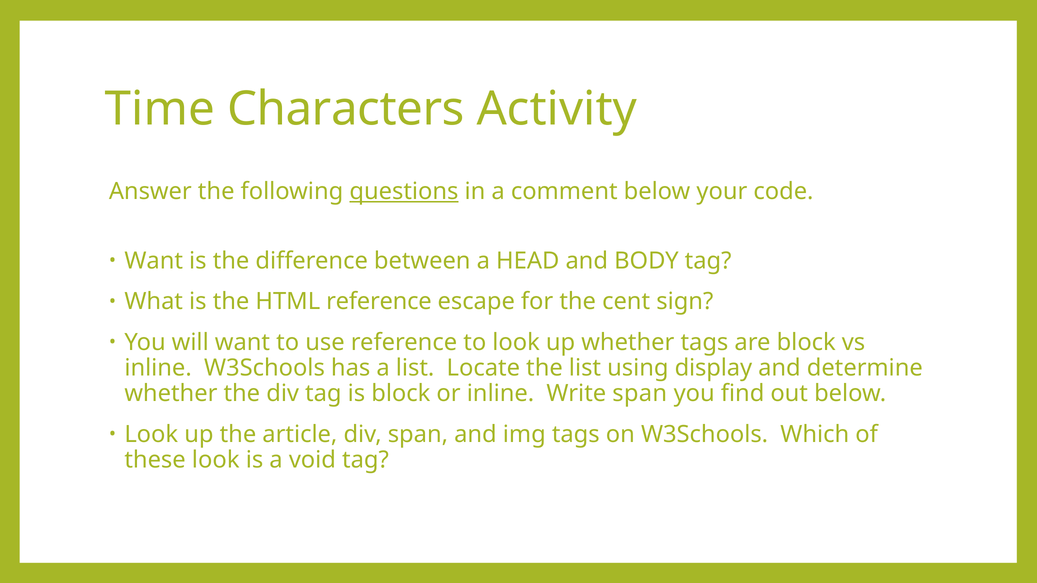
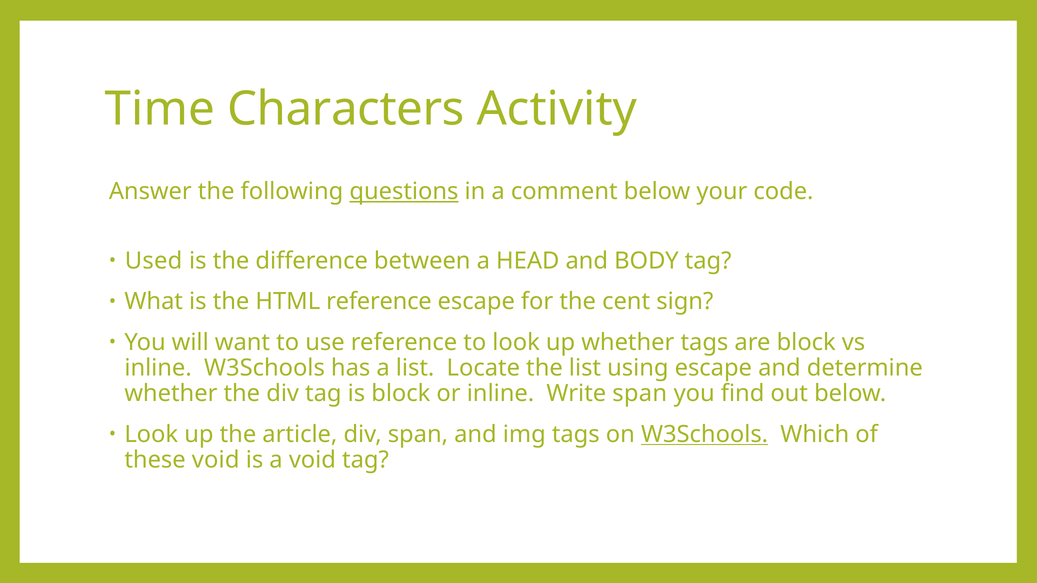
Want: Want -> Used (154, 261)
using display: display -> escape (713, 368)
W3Schools underline: none -> present (705, 435)
these look: look -> void (216, 460)
